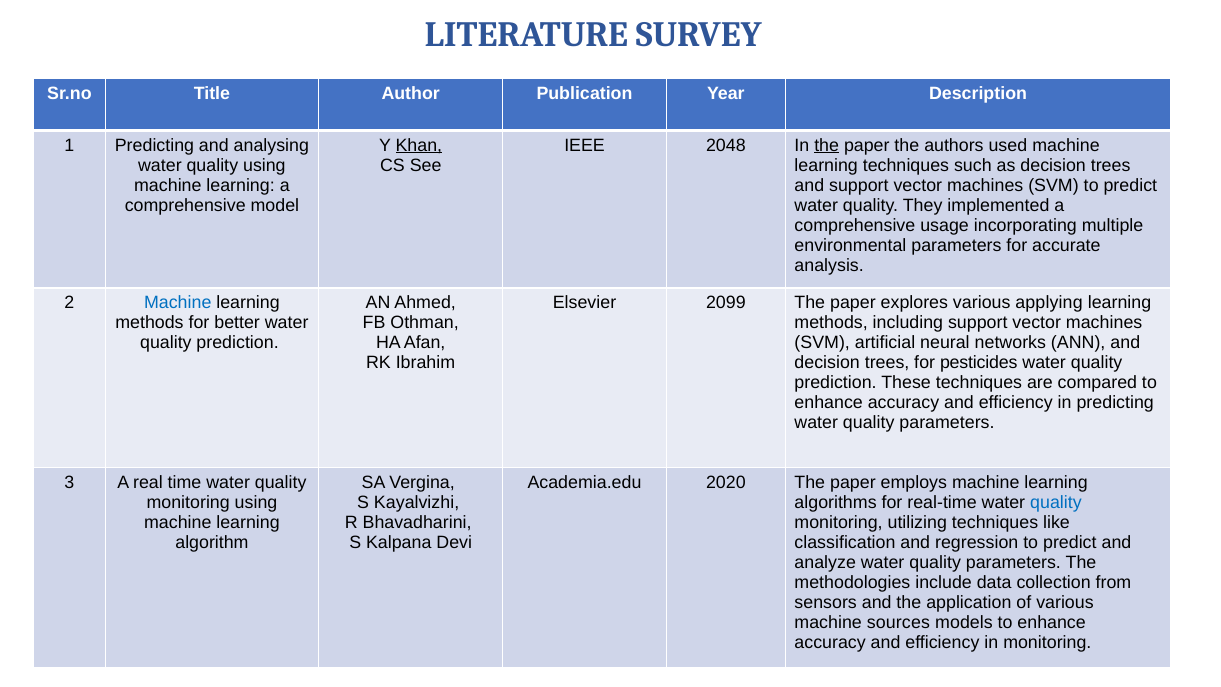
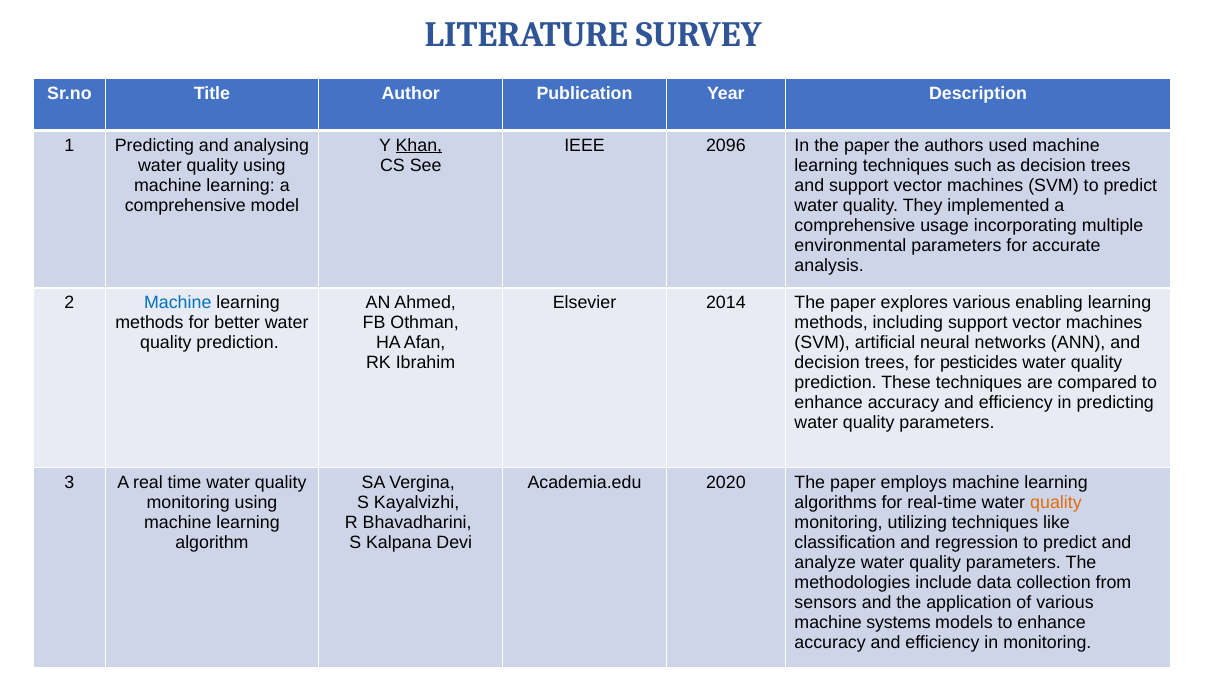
2048: 2048 -> 2096 (726, 145)
the underline: present -> none (827, 145)
2099: 2099 -> 2014 (726, 303)
applying: applying -> enabling (1049, 303)
quality colour: blue -> orange (1056, 502)
sources: sources -> systems (899, 622)
